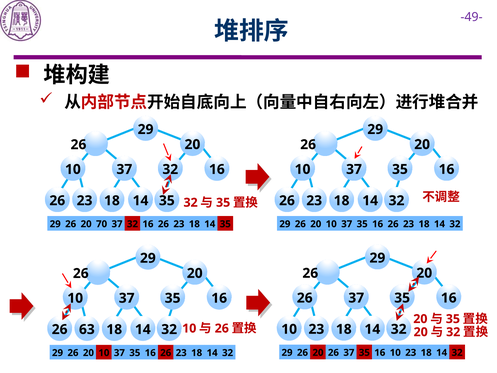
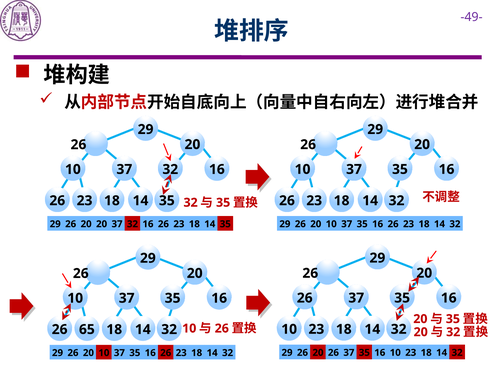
20 70: 70 -> 20 (102, 224)
63: 63 -> 65 (87, 329)
